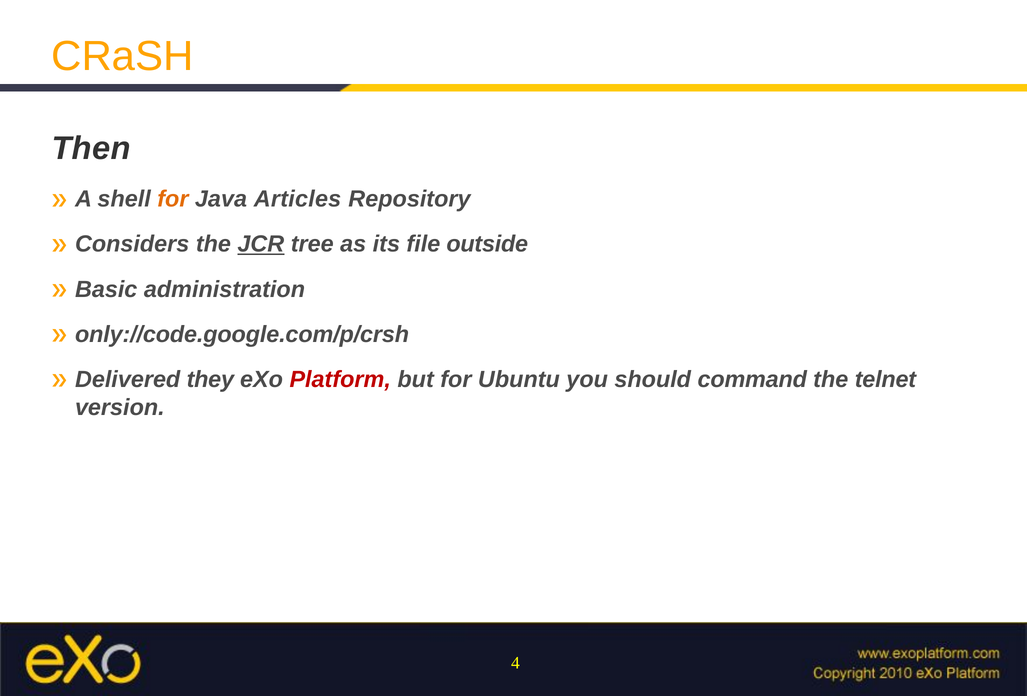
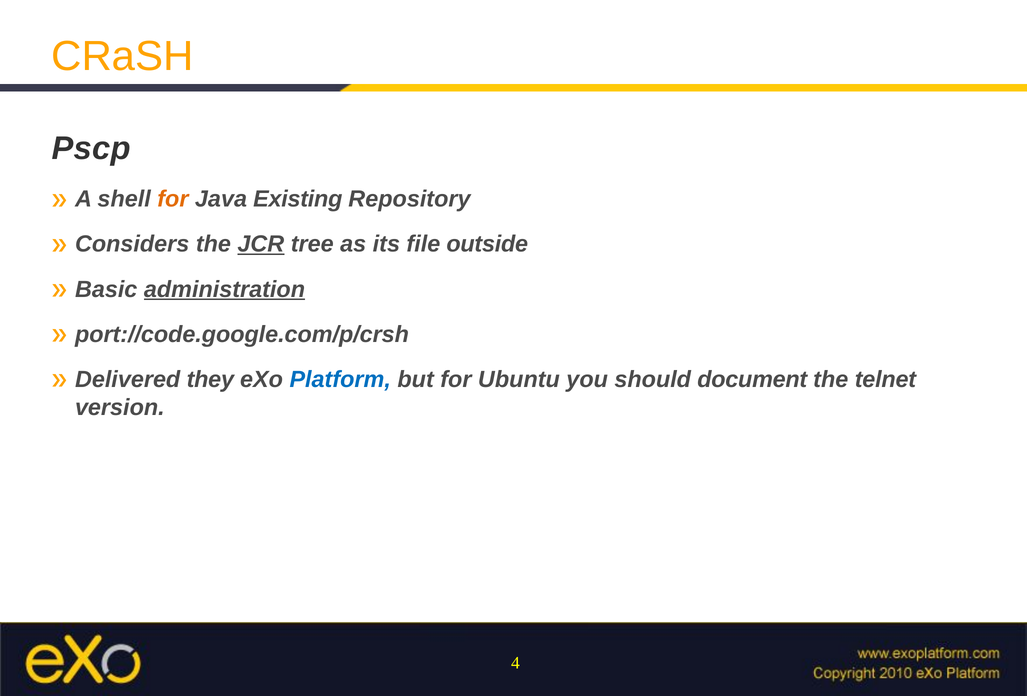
Then: Then -> Pscp (91, 149)
Articles: Articles -> Existing (298, 199)
administration underline: none -> present (224, 289)
only://code.google.com/p/crsh: only://code.google.com/p/crsh -> port://code.google.com/p/crsh (242, 334)
Platform colour: red -> blue (340, 379)
command: command -> document (752, 379)
